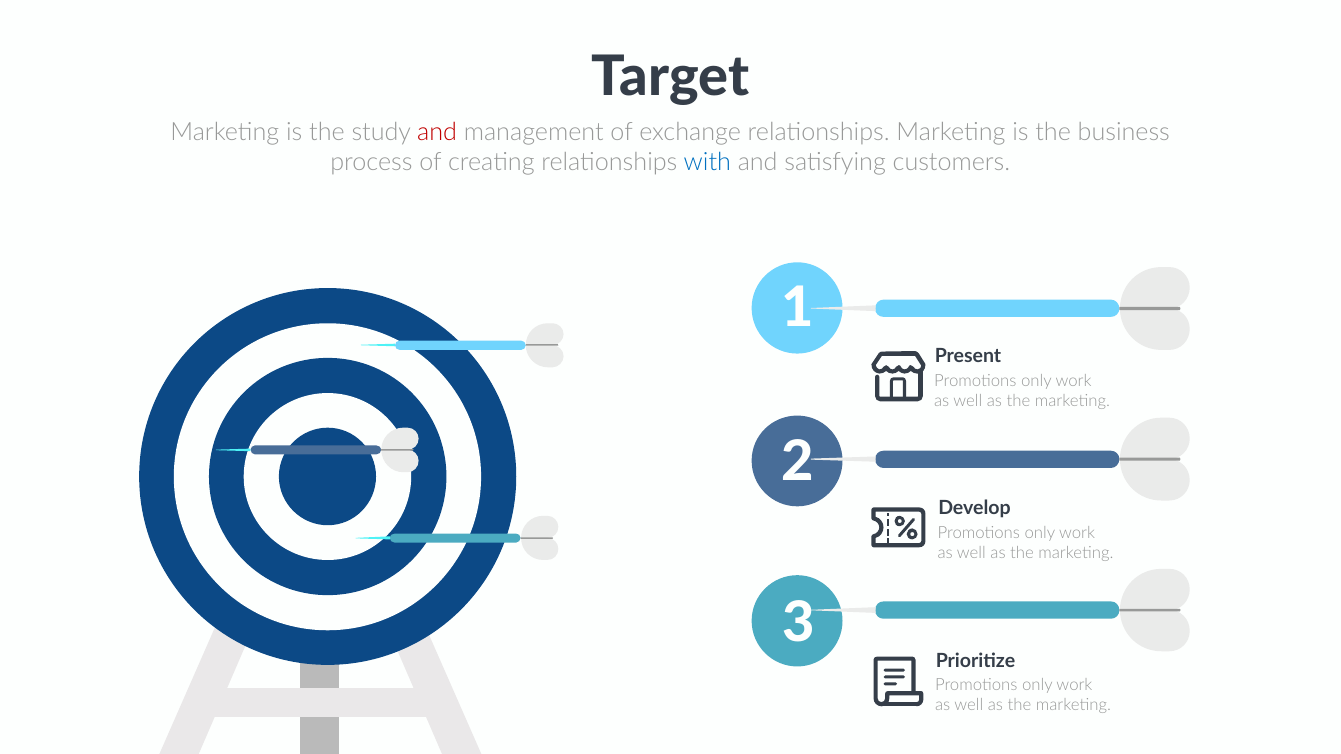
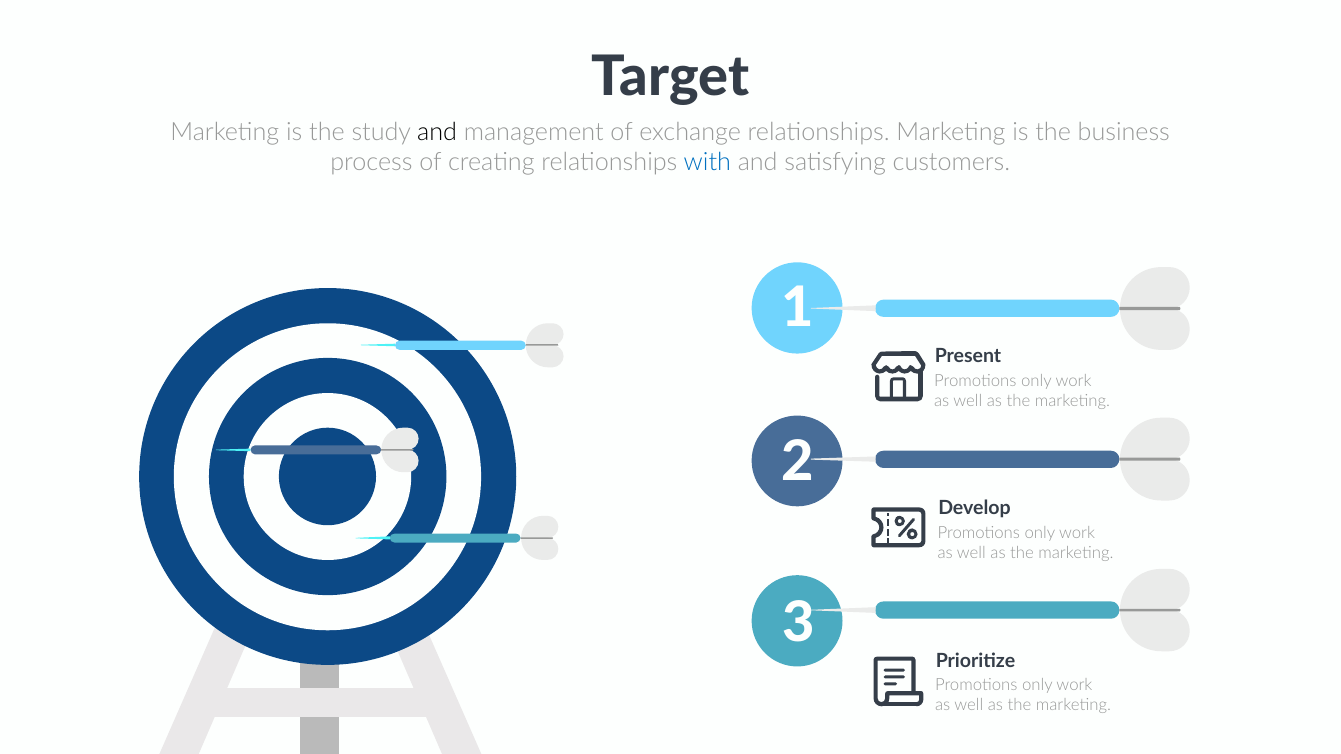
and colour: red -> black (437, 132)
